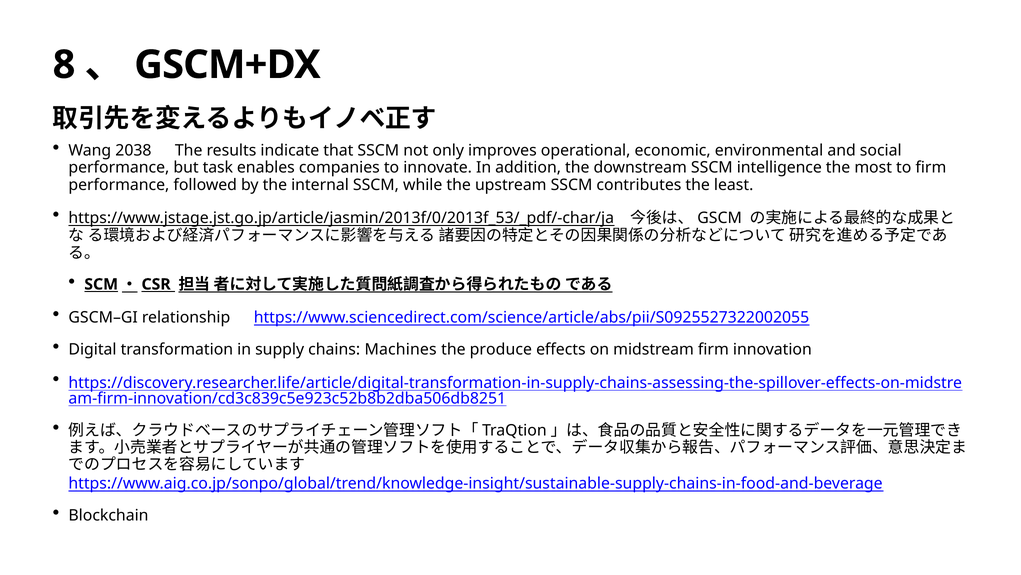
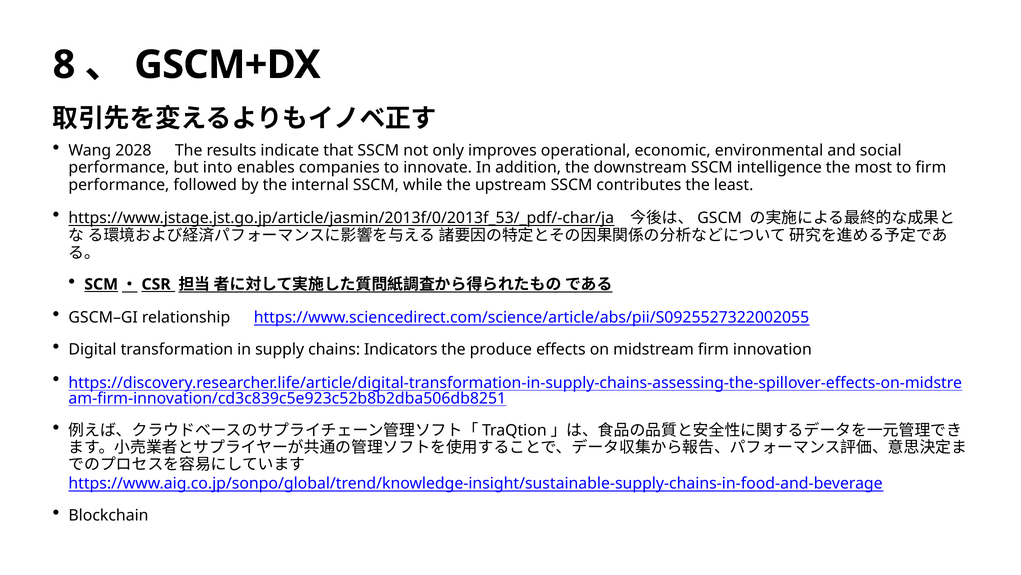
2038: 2038 -> 2028 (133, 150)
task: task -> into (218, 167)
Machines: Machines -> Indicators (401, 349)
